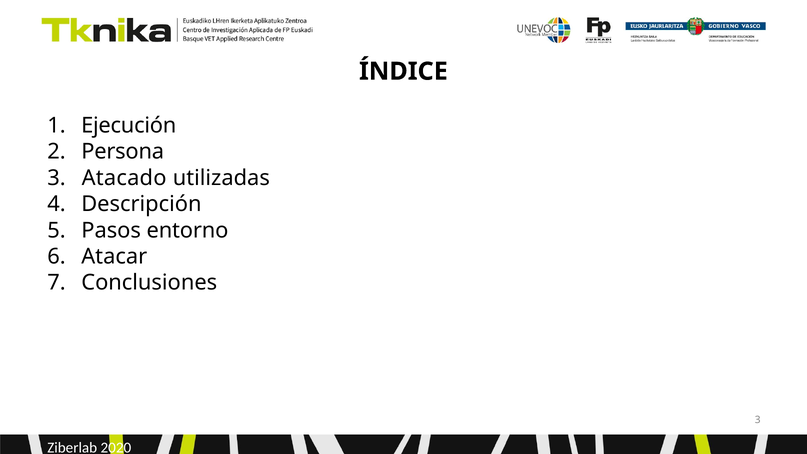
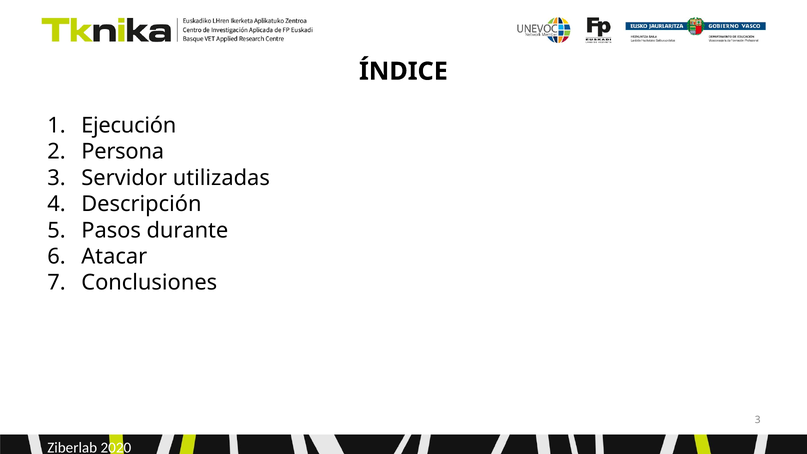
Atacado: Atacado -> Servidor (124, 178)
entorno: entorno -> durante (187, 230)
